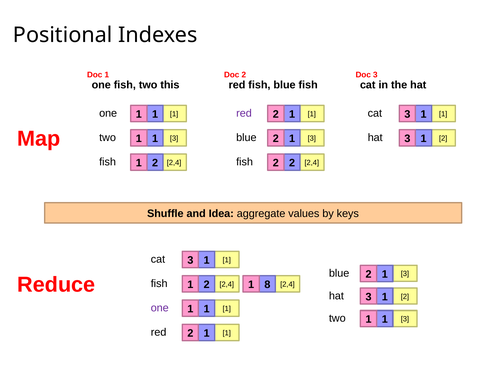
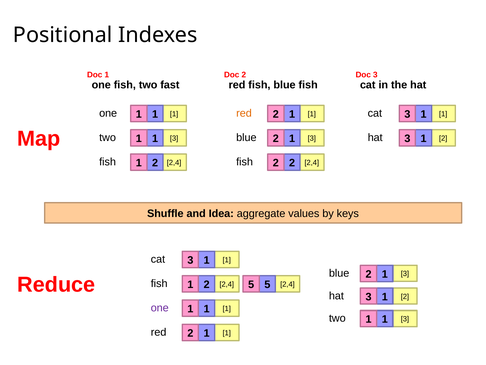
this: this -> fast (170, 85)
red colour: purple -> orange (244, 113)
fish 1: 1 -> 5 (251, 284)
2 8: 8 -> 5 (267, 284)
